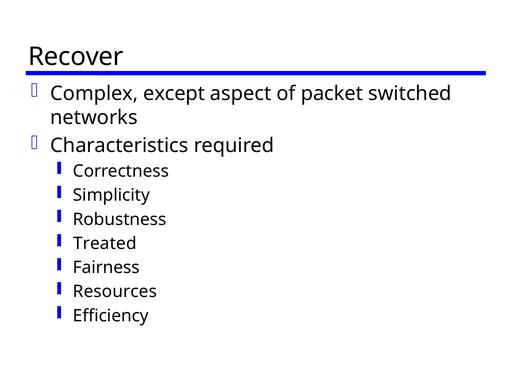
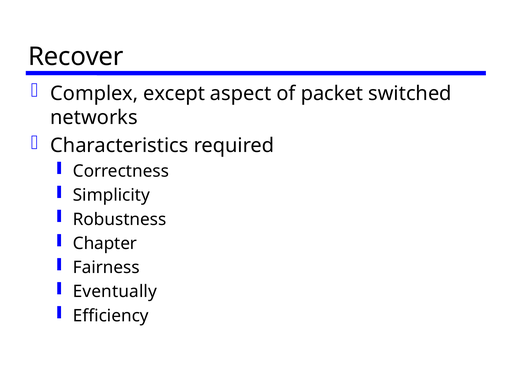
Treated: Treated -> Chapter (105, 243)
Resources: Resources -> Eventually (115, 292)
